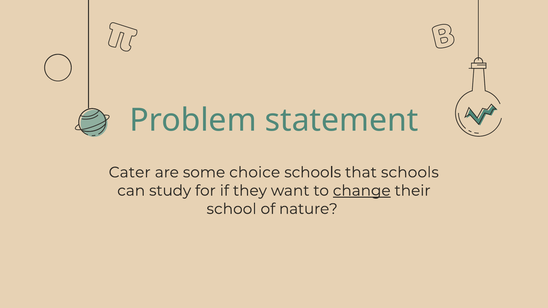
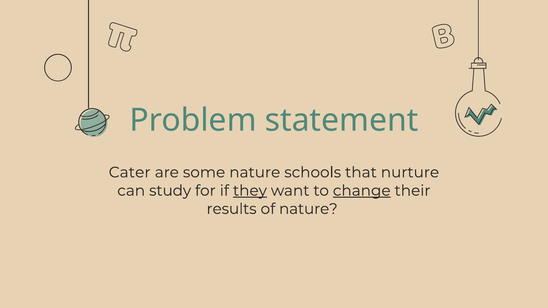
some choice: choice -> nature (255, 173)
that schools: schools -> nurture (410, 173)
they underline: none -> present (250, 191)
school: school -> results (232, 209)
